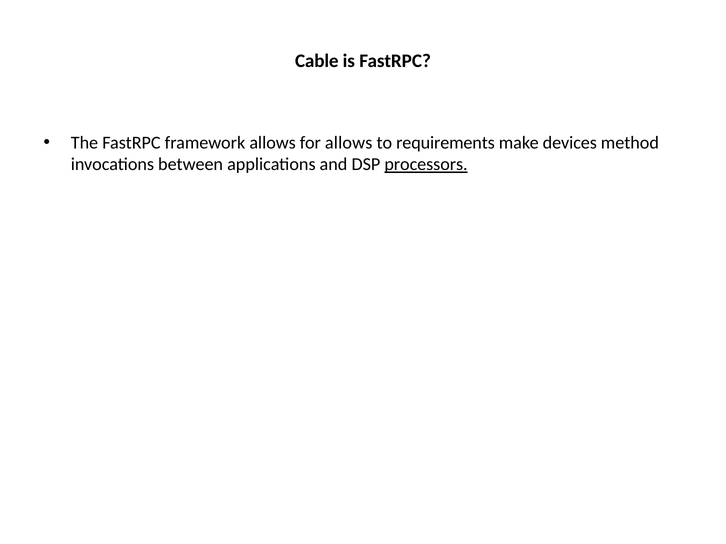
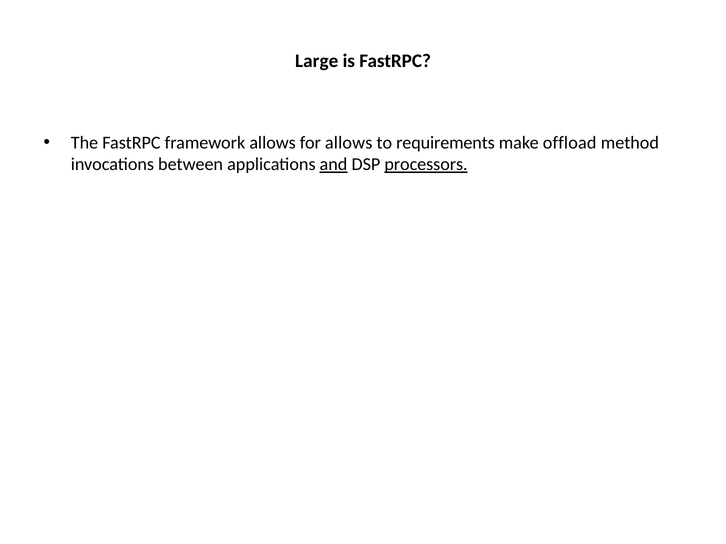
Cable: Cable -> Large (317, 61)
devices: devices -> offload (570, 143)
and underline: none -> present (333, 165)
